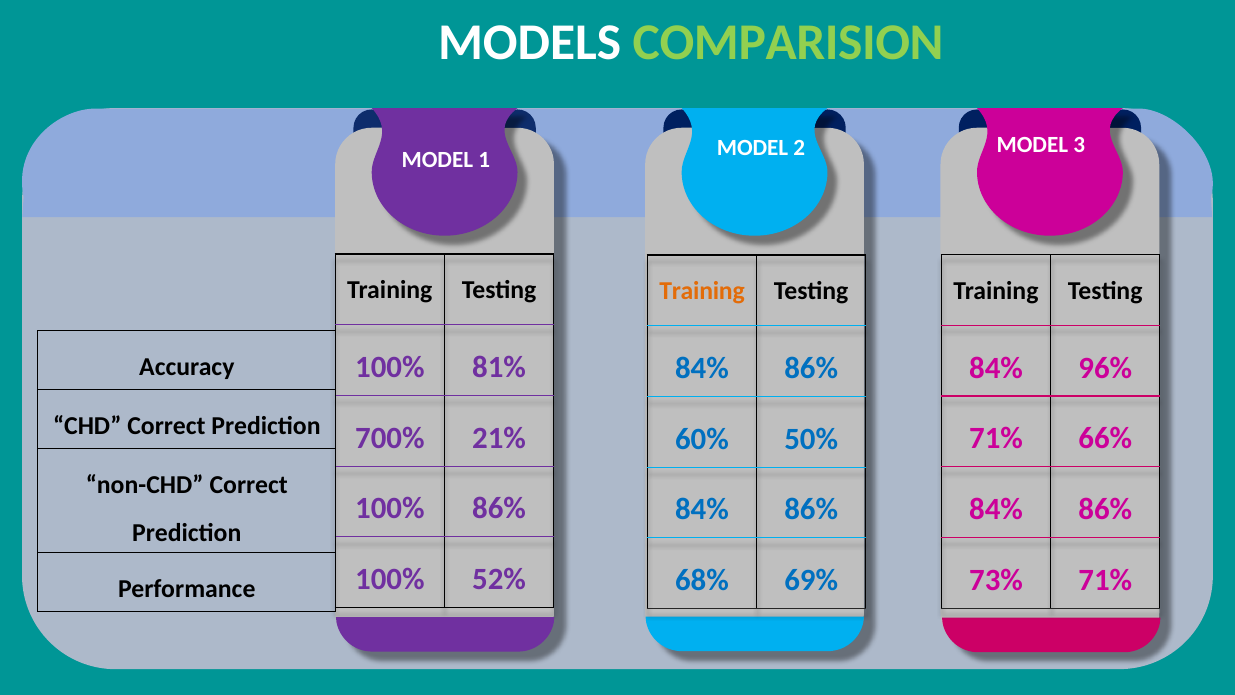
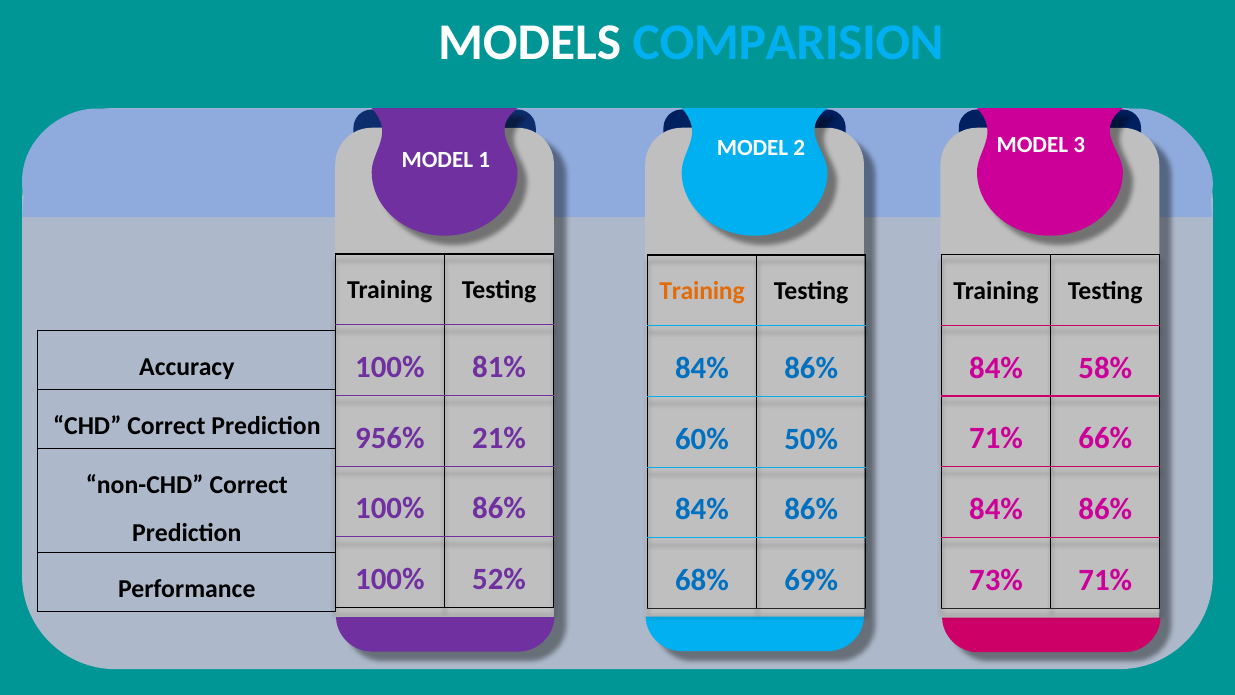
COMPARISION colour: light green -> light blue (788, 42)
96%: 96% -> 58% (1105, 368)
700%: 700% -> 956% (390, 438)
